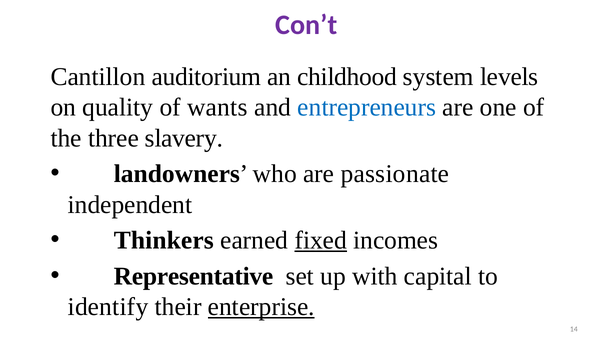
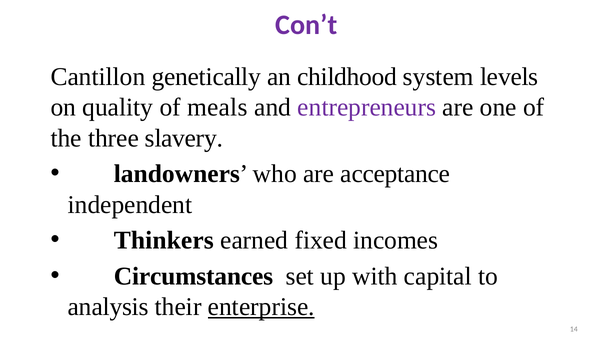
auditorium: auditorium -> genetically (206, 77)
wants: wants -> meals (217, 107)
entrepreneurs colour: blue -> purple (367, 107)
passionate: passionate -> acceptance (395, 174)
fixed underline: present -> none (321, 240)
Representative: Representative -> Circumstances (193, 276)
identify: identify -> analysis (108, 307)
